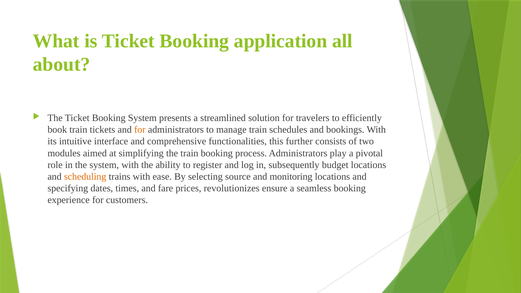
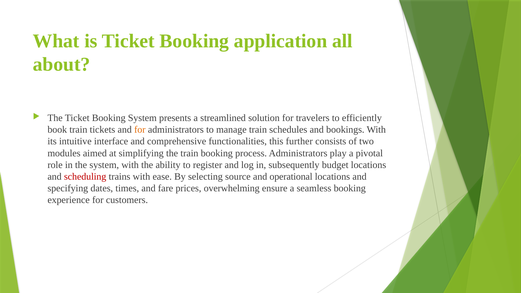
scheduling colour: orange -> red (85, 177)
monitoring: monitoring -> operational (291, 177)
revolutionizes: revolutionizes -> overwhelming (232, 188)
